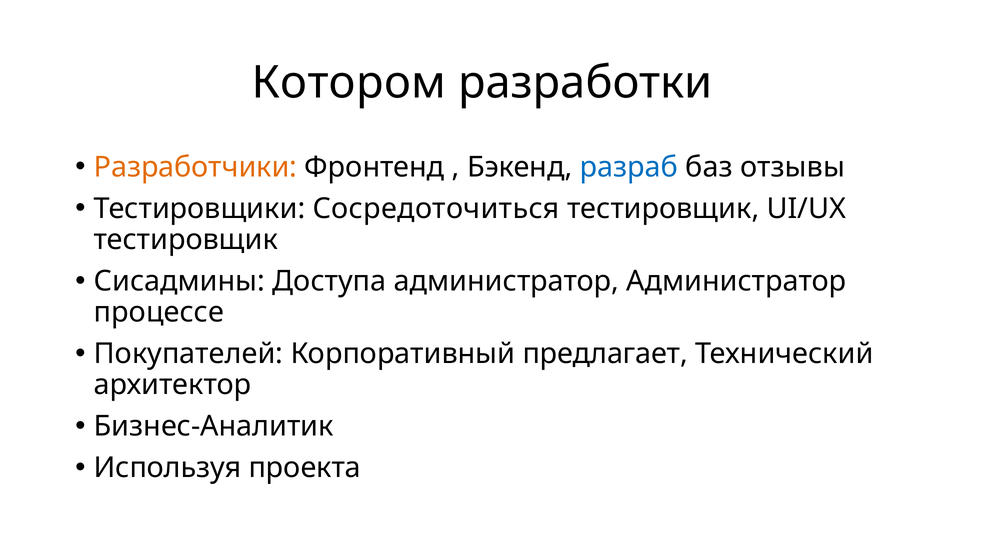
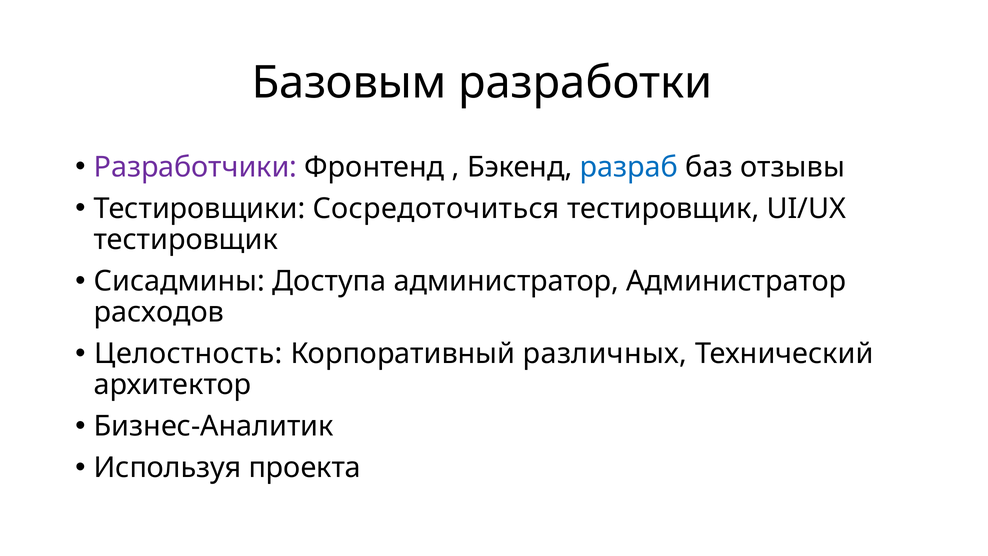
Котором: Котором -> Базовым (349, 83)
Разработчики colour: orange -> purple (196, 167)
процессе: процессе -> расходов (159, 312)
Покупателей: Покупателей -> Целостность (188, 354)
предлагает: предлагает -> различных (605, 354)
